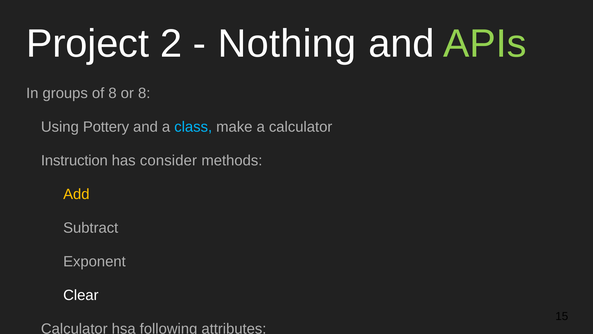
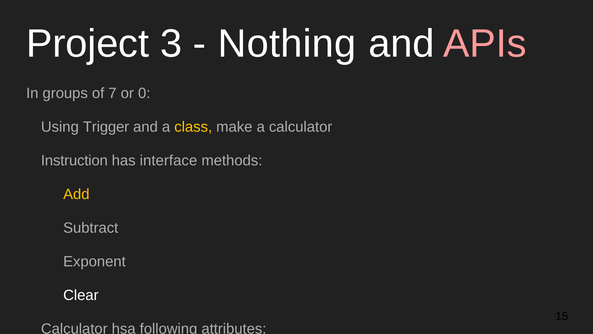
2: 2 -> 3 (171, 44)
APIs colour: light green -> pink (485, 44)
of 8: 8 -> 7 (112, 93)
or 8: 8 -> 0 (144, 93)
Pottery: Pottery -> Trigger (106, 127)
class colour: light blue -> yellow (193, 127)
consider: consider -> interface (168, 160)
